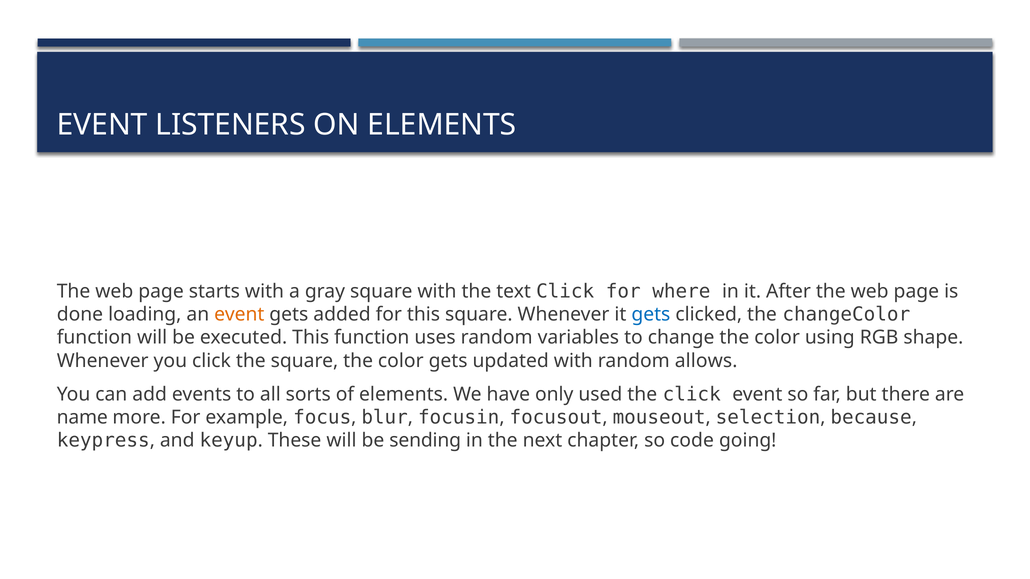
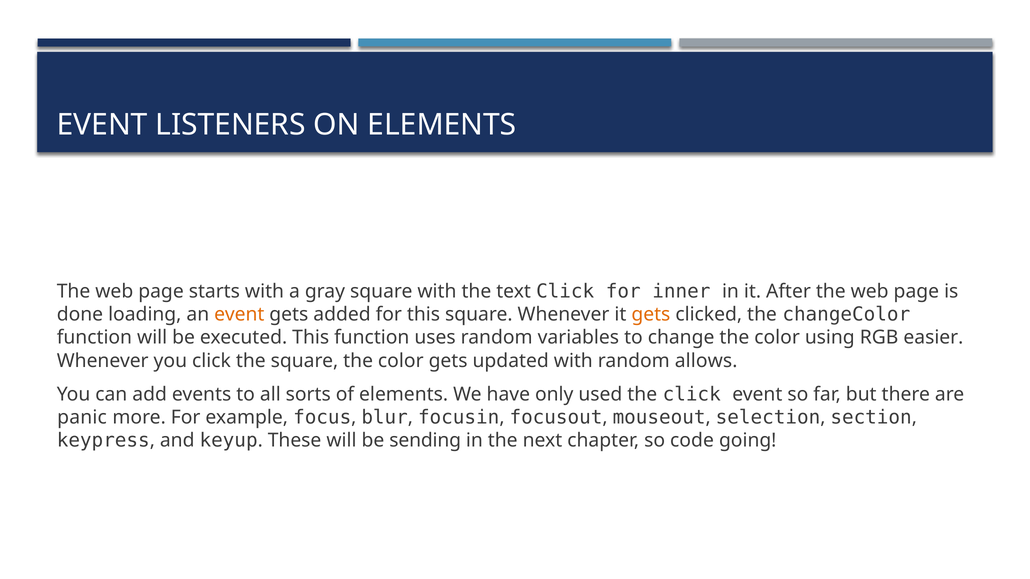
where: where -> inner (681, 291)
gets colour: blue -> orange (651, 315)
shape: shape -> easier (933, 338)
name: name -> panic (82, 418)
because: because -> section (871, 418)
